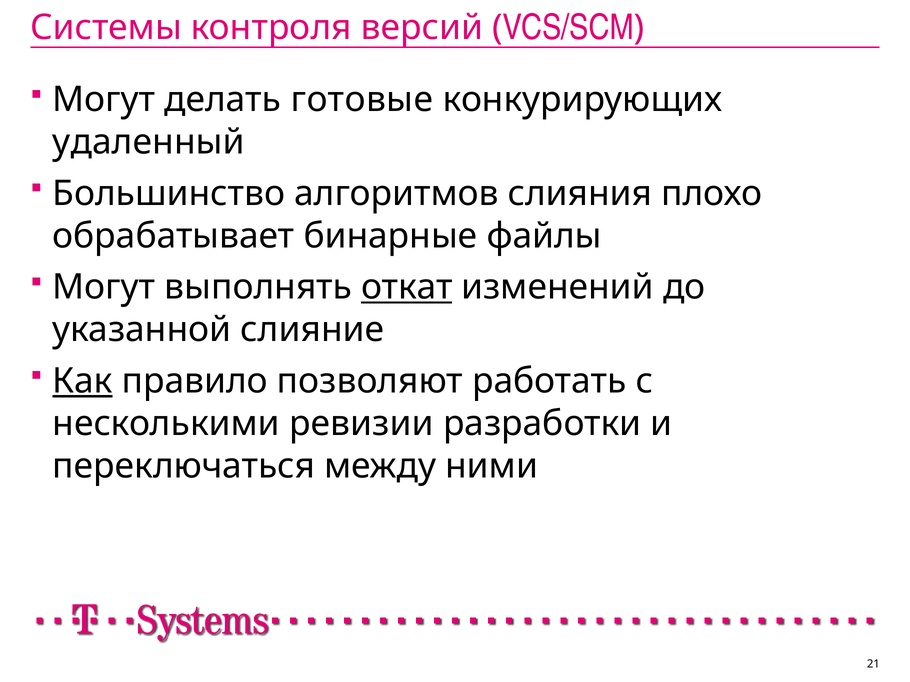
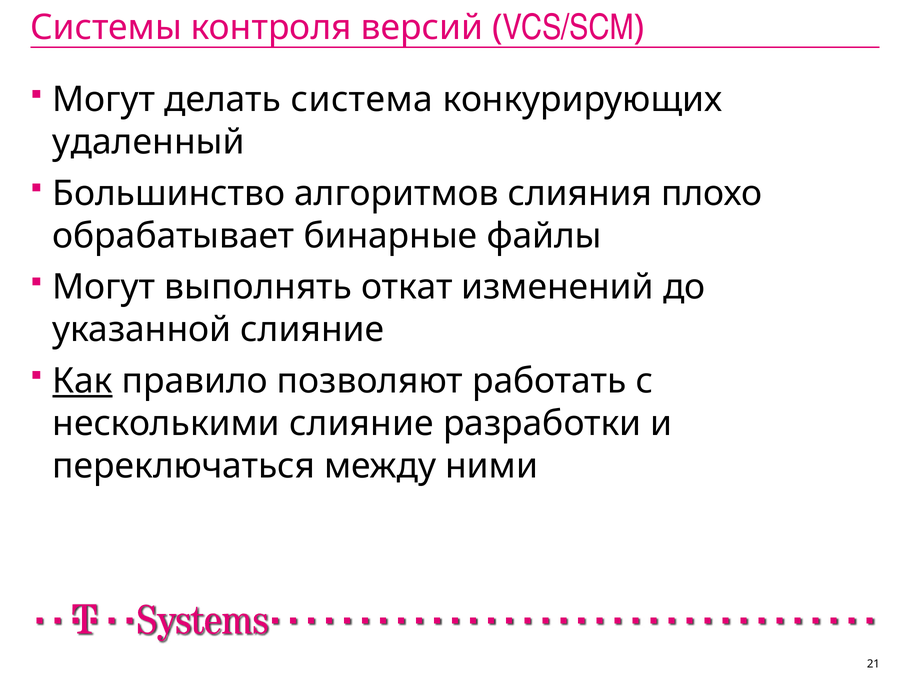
готовые: готовые -> система (362, 100)
откат underline: present -> none (407, 288)
несколькими ревизии: ревизии -> слияние (361, 424)
